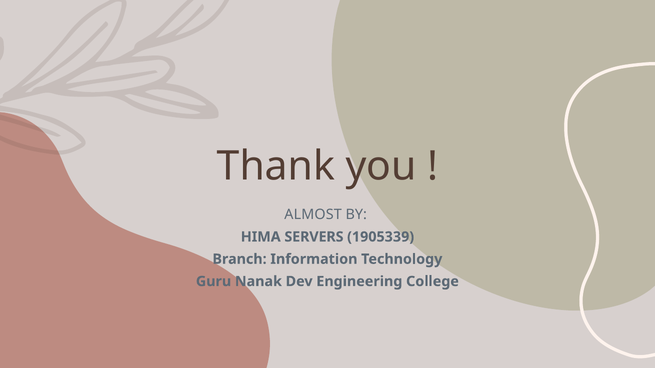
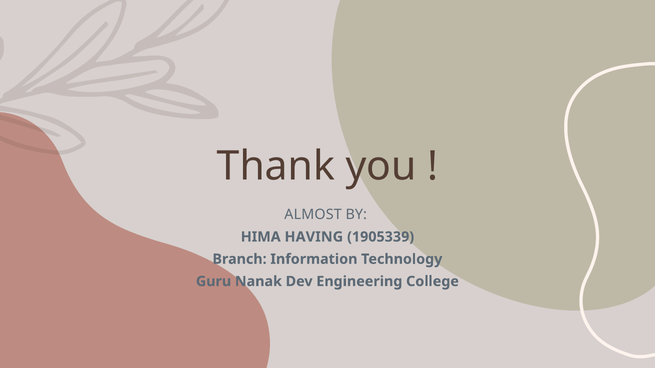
SERVERS: SERVERS -> HAVING (314, 237)
